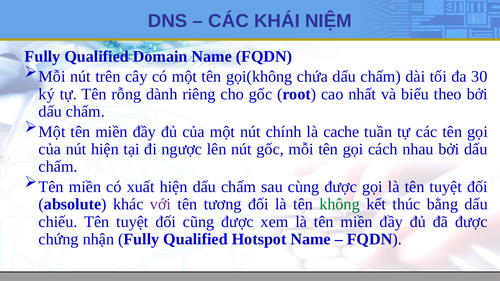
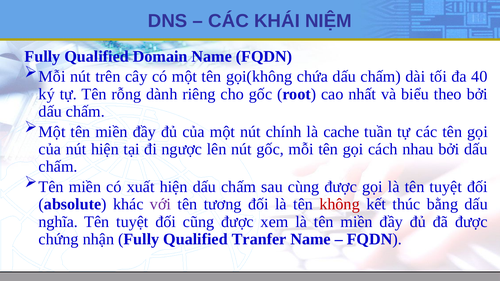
30: 30 -> 40 (479, 77)
không colour: green -> red (340, 204)
chiếu: chiếu -> nghĩa (58, 222)
Hotspot: Hotspot -> Tranfer (259, 239)
